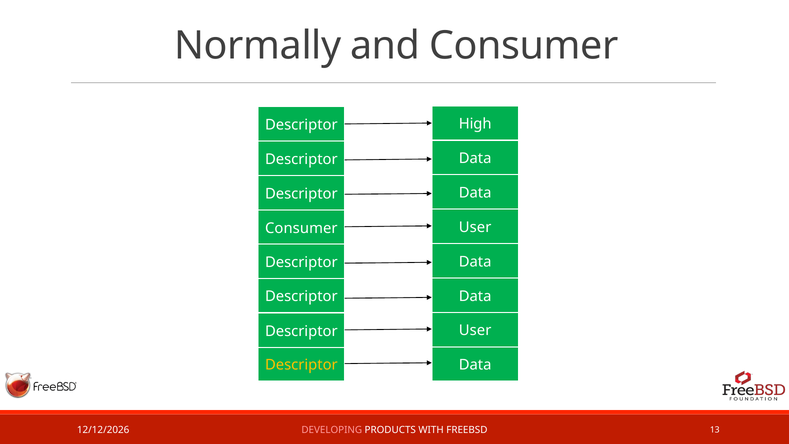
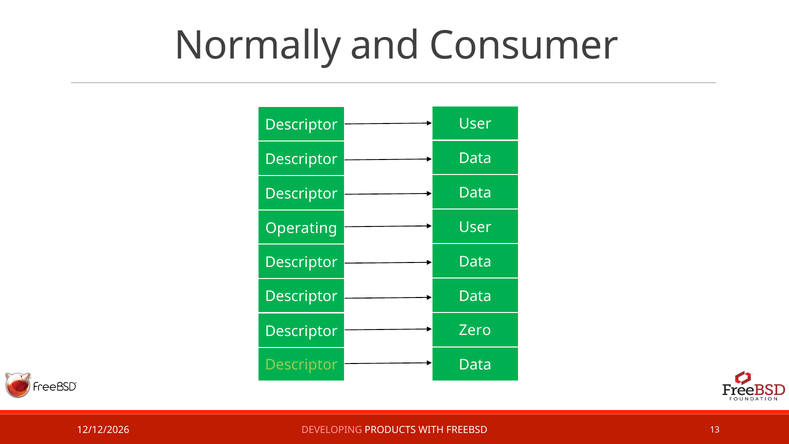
Descriptor High: High -> User (475, 124)
Consumer: Consumer -> Operating (301, 228)
User: User -> Zero (475, 330)
Descriptor colour: yellow -> light green (301, 365)
